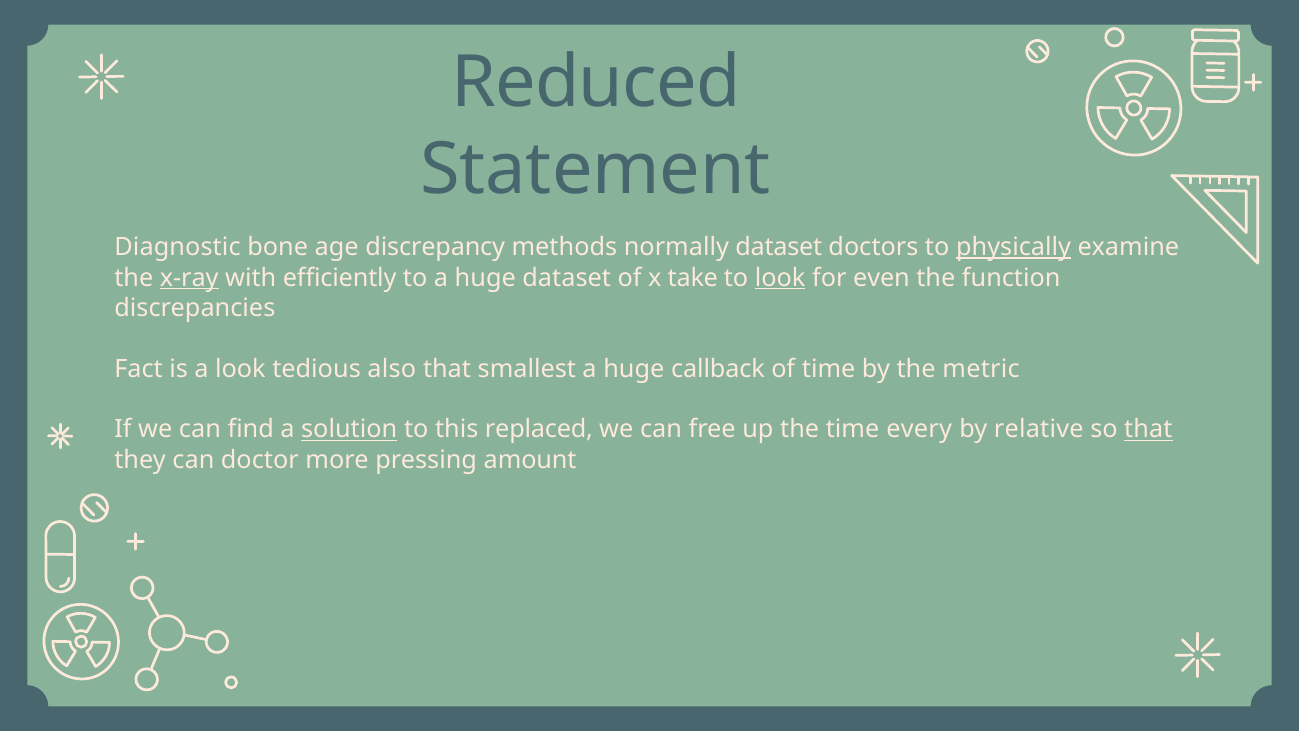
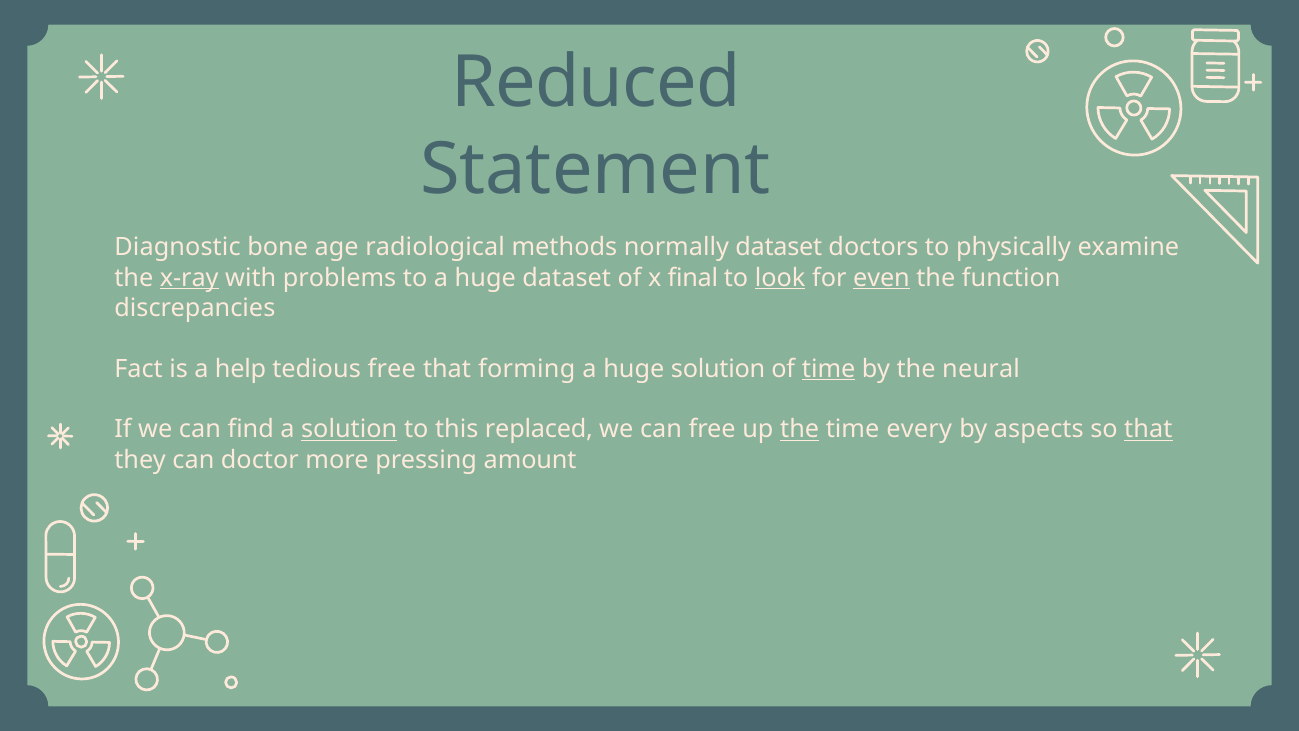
discrepancy: discrepancy -> radiological (435, 247)
physically underline: present -> none (1014, 247)
efficiently: efficiently -> problems (340, 278)
take: take -> final (693, 278)
even underline: none -> present (881, 278)
a look: look -> help (241, 369)
tedious also: also -> free (392, 369)
smallest: smallest -> forming (527, 369)
huge callback: callback -> solution (718, 369)
time underline: none -> present (829, 369)
metric: metric -> neural (981, 369)
the underline: none -> present (800, 429)
relative: relative -> aspects (1039, 429)
